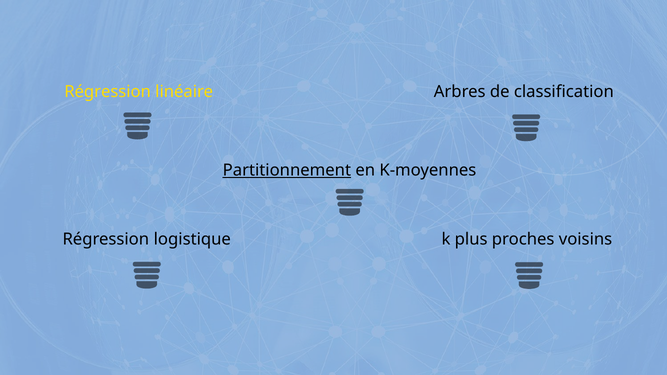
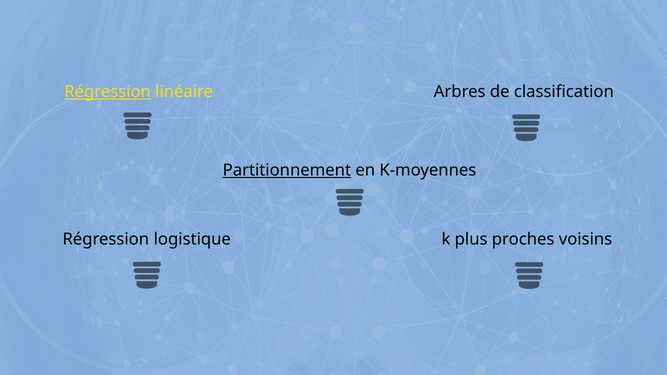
Régression underline: none -> present (108, 92)
